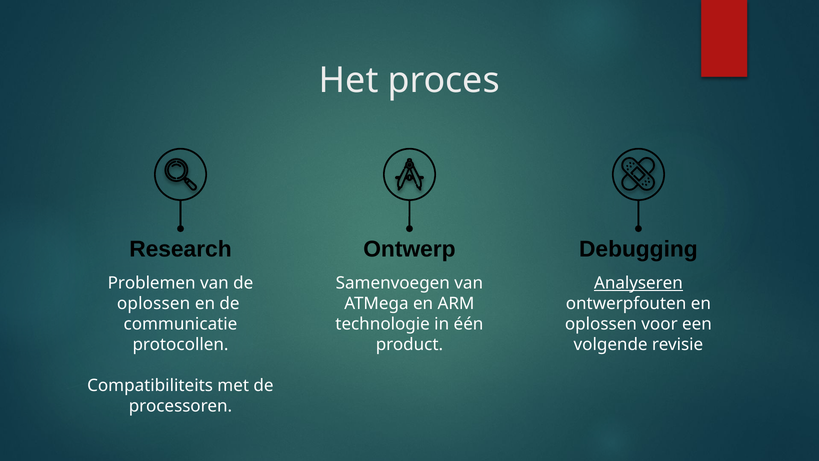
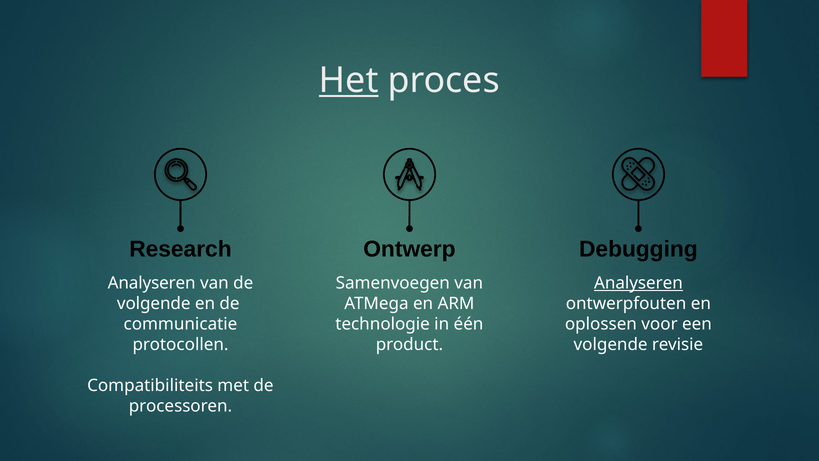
Het underline: none -> present (349, 81)
Problemen: Problemen -> Analyseren (152, 283)
oplossen: oplossen -> volgende (154, 303)
